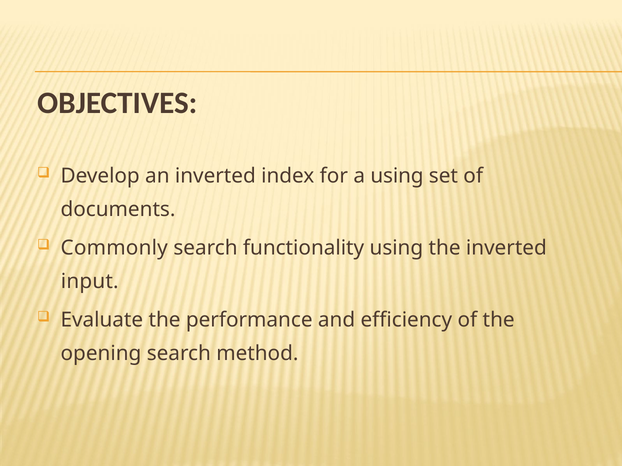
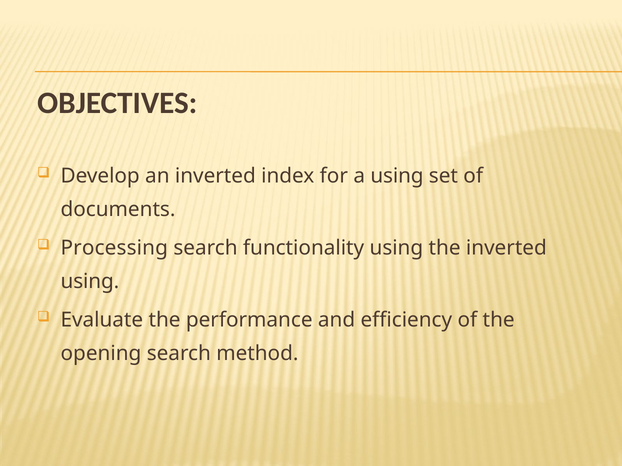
Commonly: Commonly -> Processing (114, 248)
input: input -> using (90, 282)
